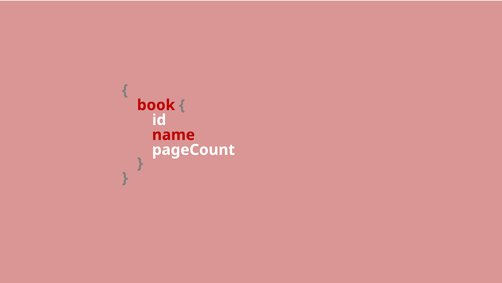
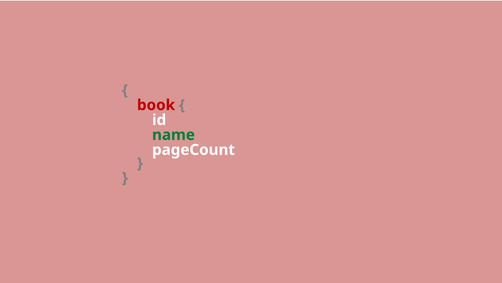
name colour: red -> green (173, 135)
